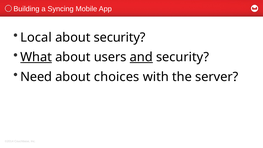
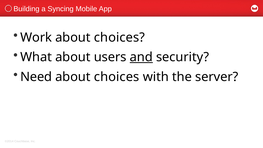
Local: Local -> Work (36, 37)
security: security -> choices (119, 37)
What underline: present -> none (36, 57)
